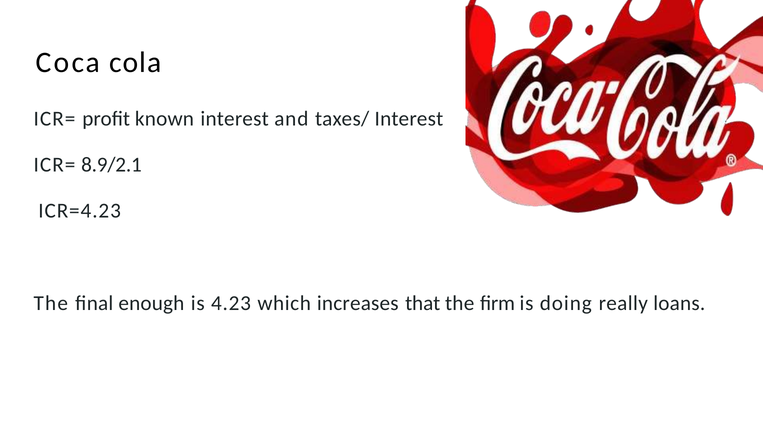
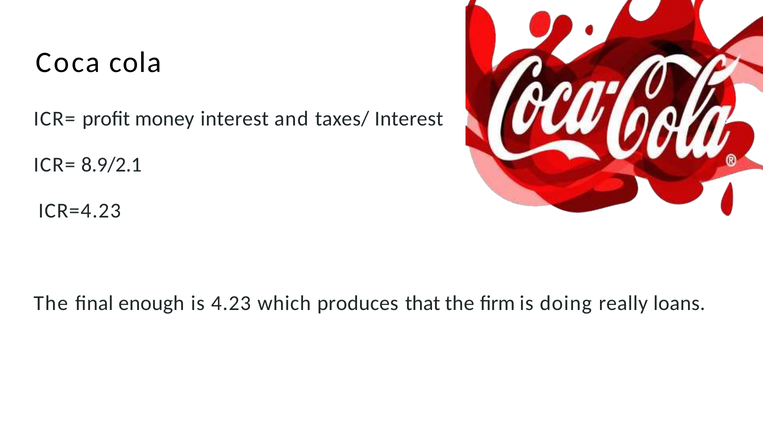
known: known -> money (165, 119)
increases: increases -> produces (358, 304)
